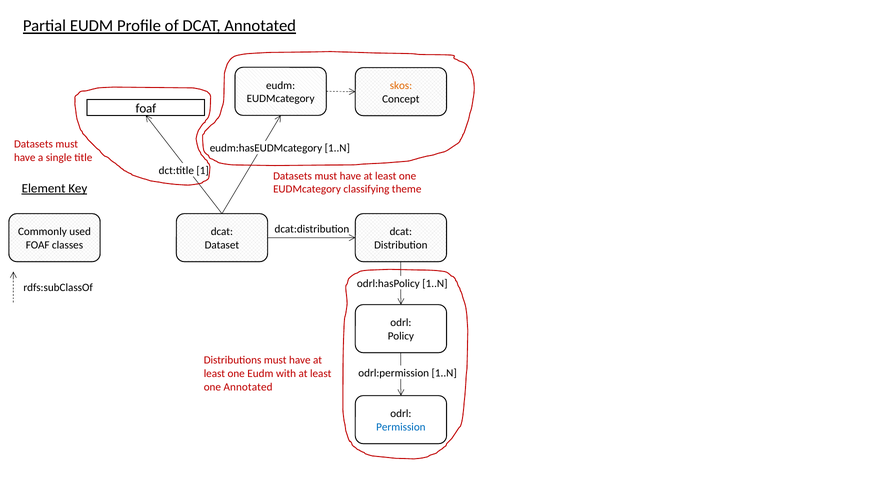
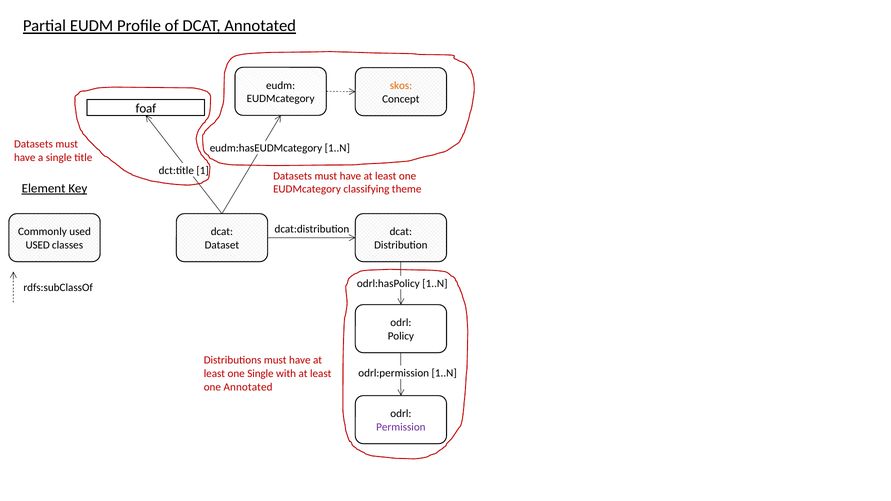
FOAF: FOAF -> USED (38, 245)
one Eudm: Eudm -> Single (260, 374)
Permission colour: blue -> purple (401, 427)
